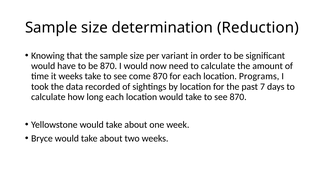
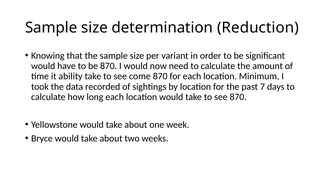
it weeks: weeks -> ability (71, 76)
Programs: Programs -> Minimum (259, 76)
